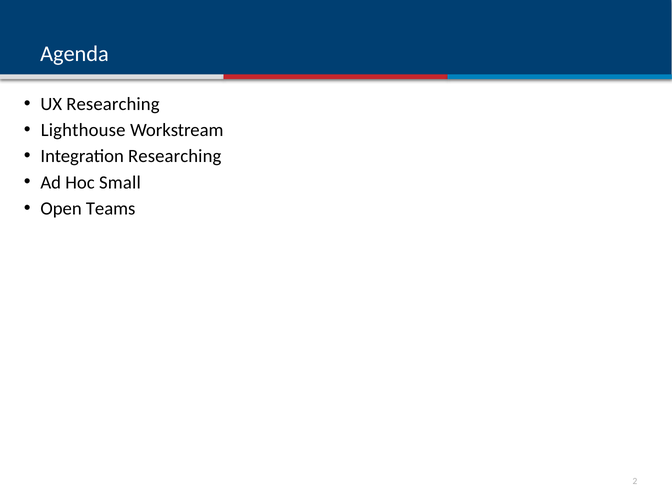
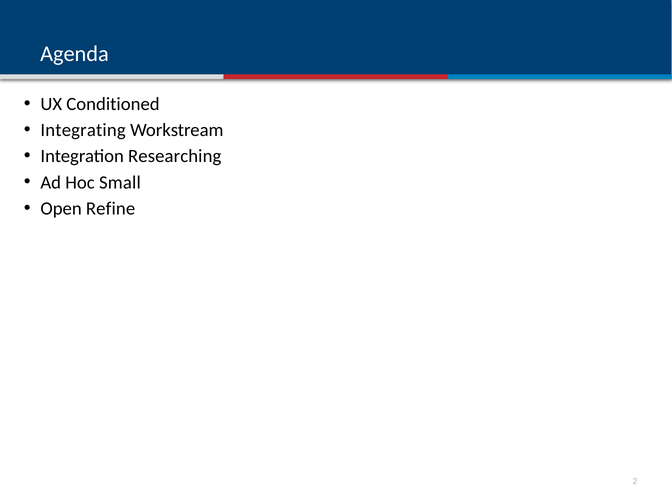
UX Researching: Researching -> Conditioned (113, 104)
Lighthouse: Lighthouse -> Integrating (83, 130)
Teams: Teams -> Refine (111, 208)
